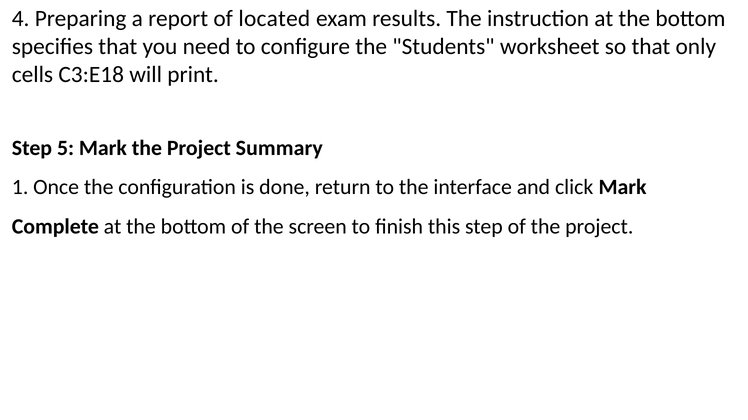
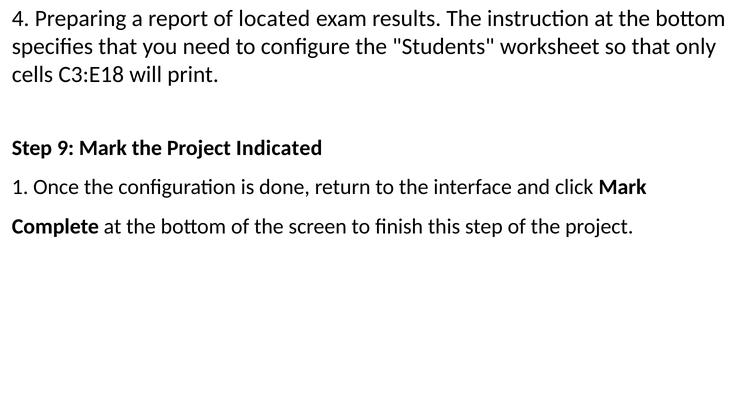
5: 5 -> 9 (66, 148)
Summary: Summary -> Indicated (279, 148)
